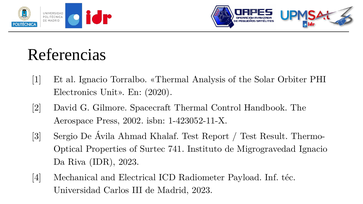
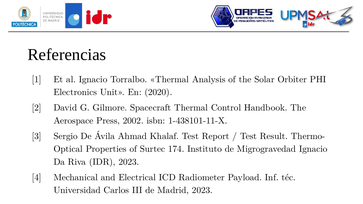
1-423052-11-X: 1-423052-11-X -> 1-438101-11-X (198, 121)
741: 741 -> 174 (176, 149)
